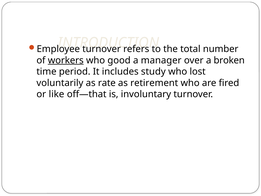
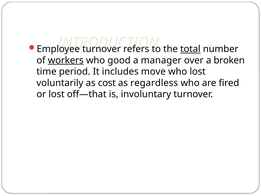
total underline: none -> present (190, 49)
study: study -> move (153, 72)
rate: rate -> cost (107, 83)
retirement: retirement -> regardless (154, 83)
or like: like -> lost (57, 94)
